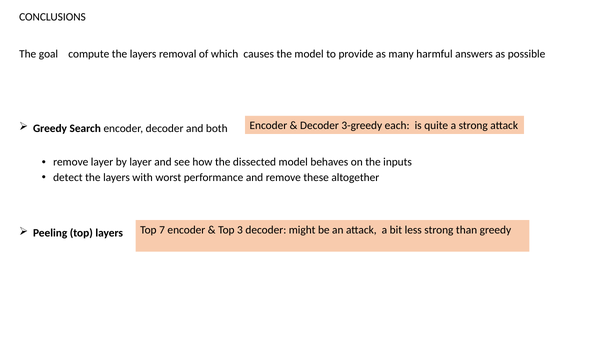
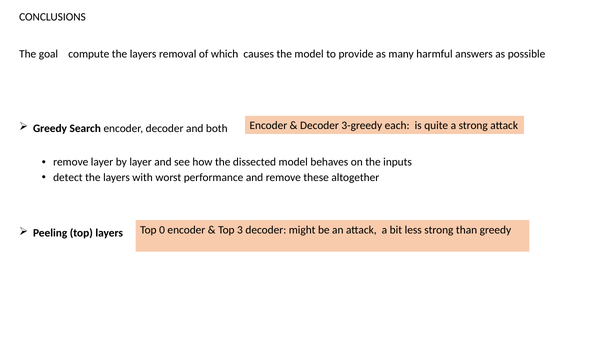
7: 7 -> 0 (162, 230)
